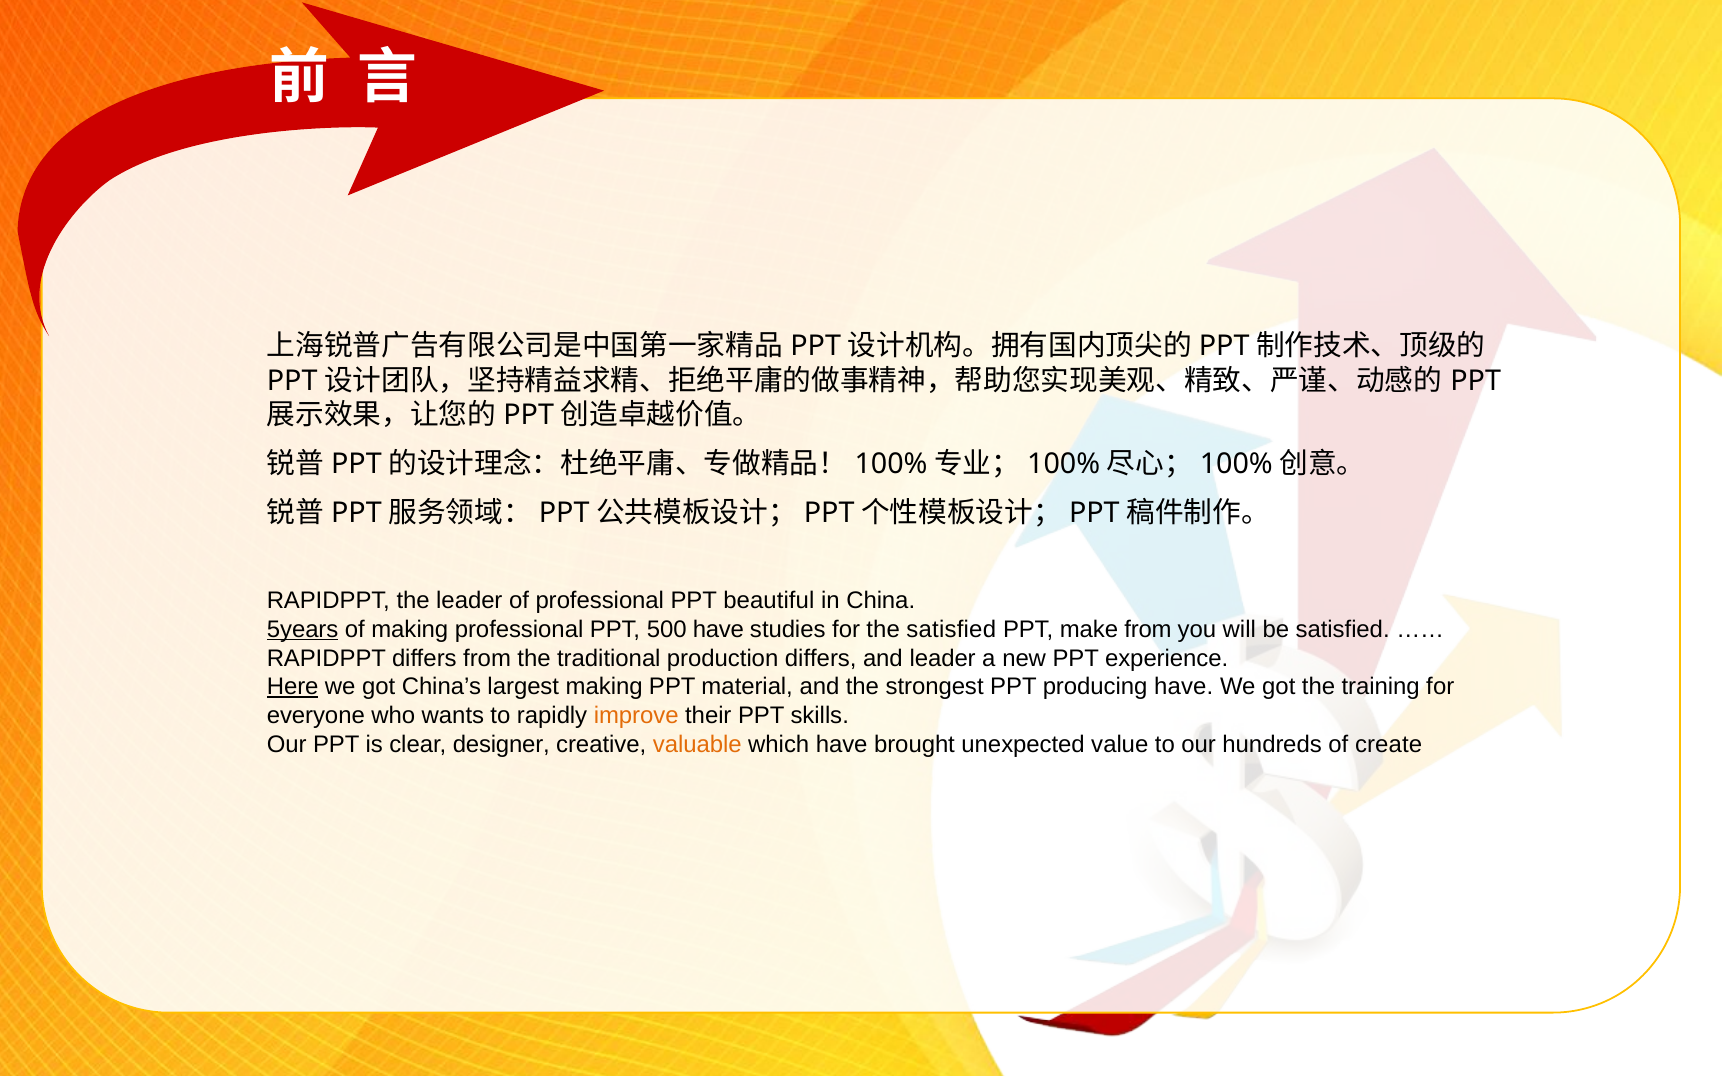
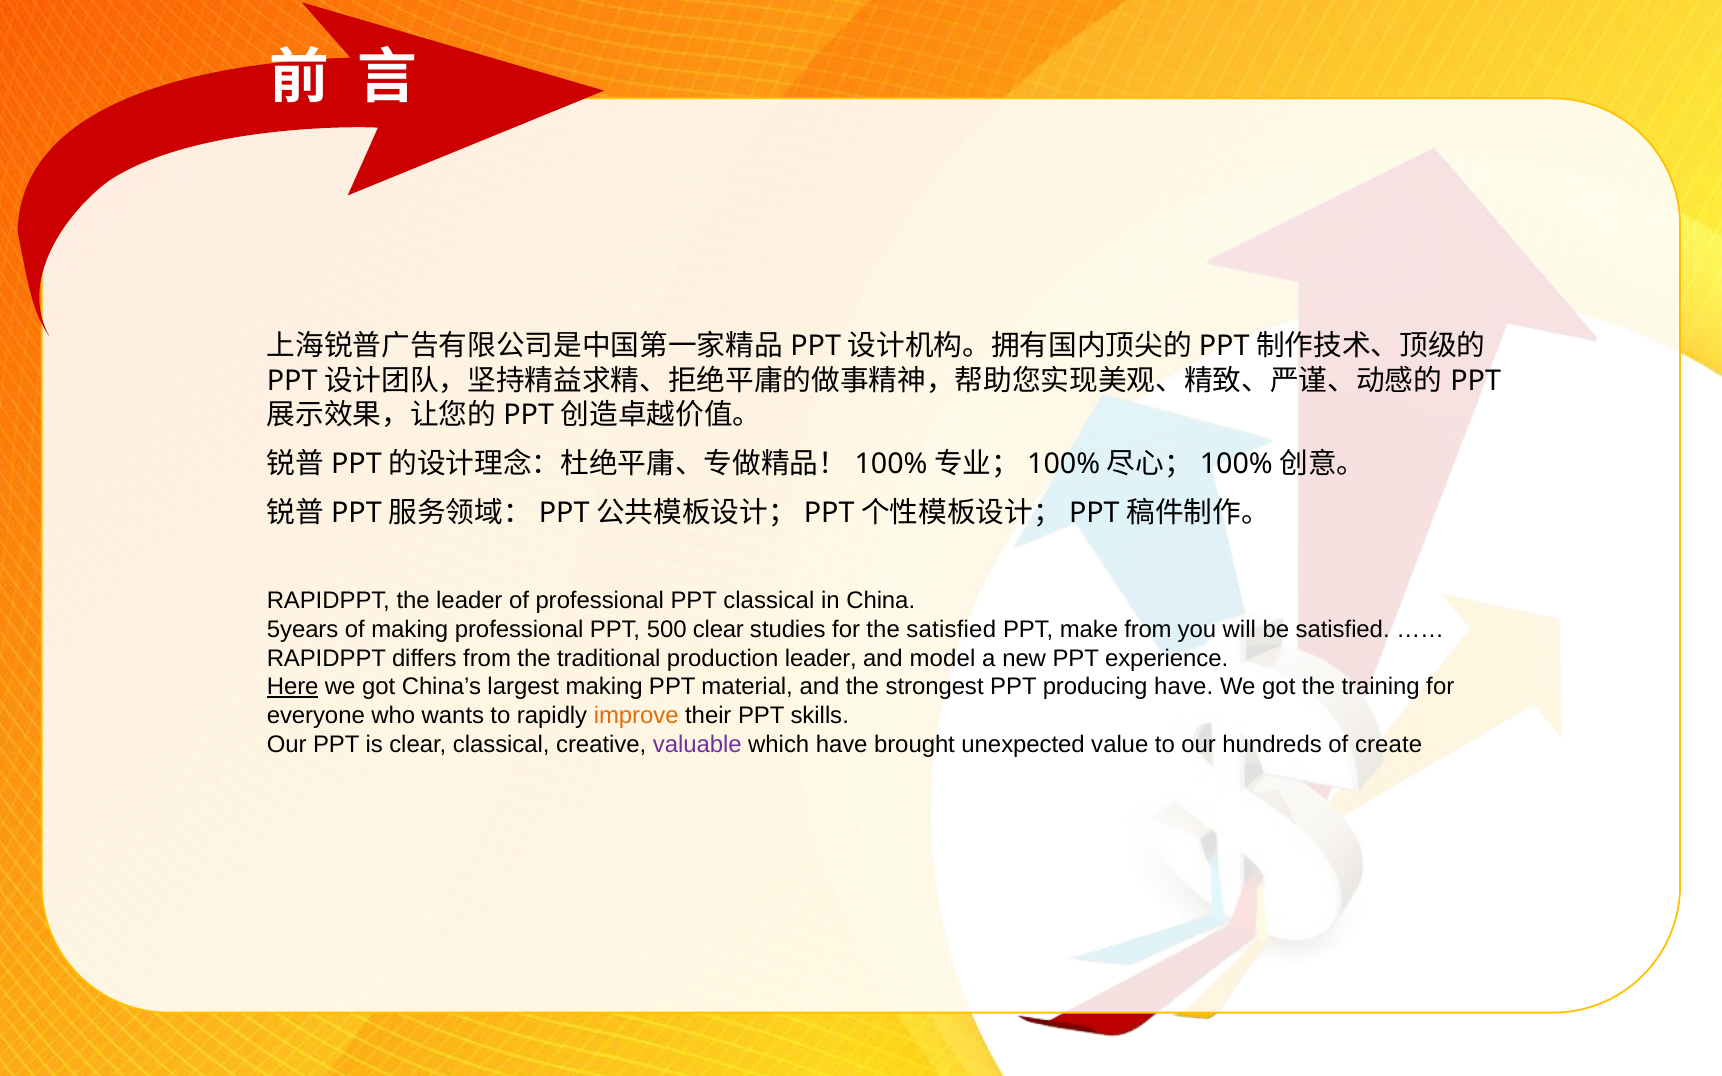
PPT beautiful: beautiful -> classical (769, 601)
5years underline: present -> none (303, 630)
500 have: have -> clear (718, 630)
production differs: differs -> leader (821, 658)
and leader: leader -> model (942, 658)
clear designer: designer -> classical (501, 745)
valuable colour: orange -> purple (697, 745)
